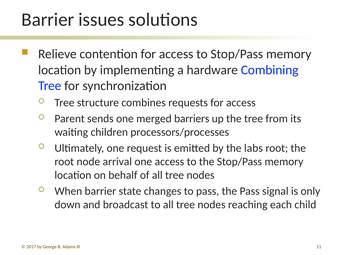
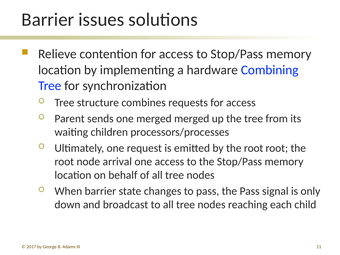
merged barriers: barriers -> merged (192, 119)
by the labs: labs -> root (254, 148)
